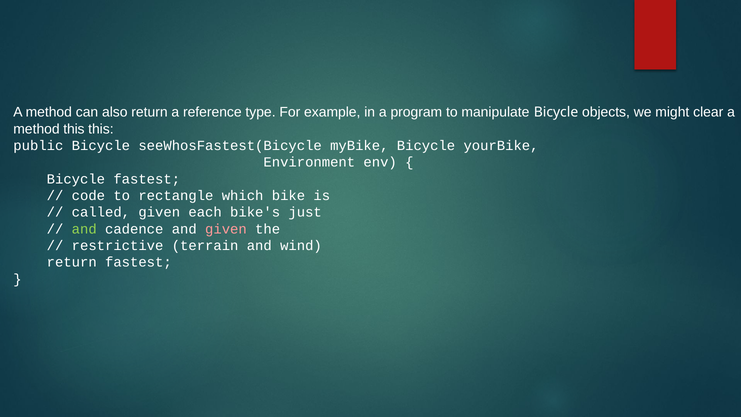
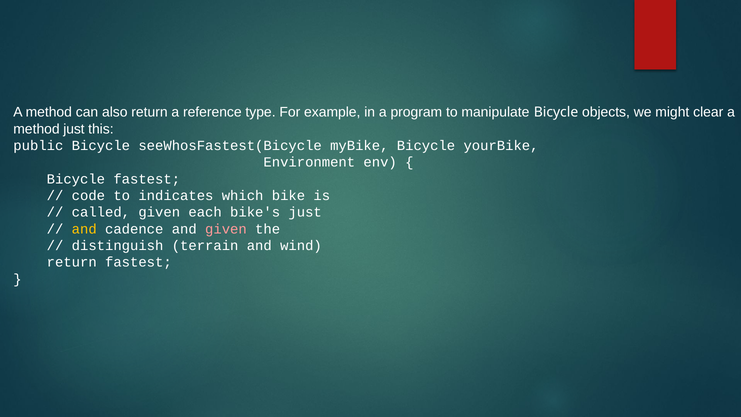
method this: this -> just (74, 129)
rectangle: rectangle -> indicates (176, 196)
and colour: light green -> yellow (84, 229)
restrictive: restrictive -> distinguish (118, 246)
